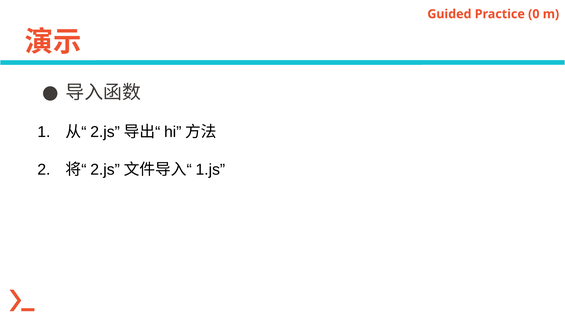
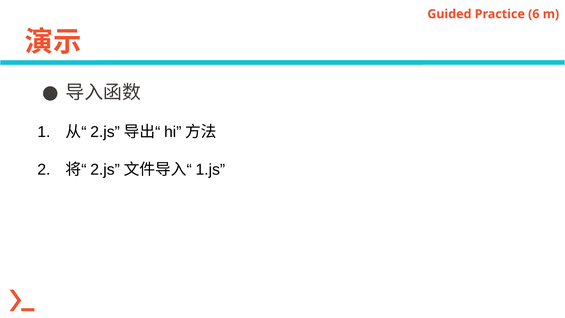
0: 0 -> 6 (534, 14)
